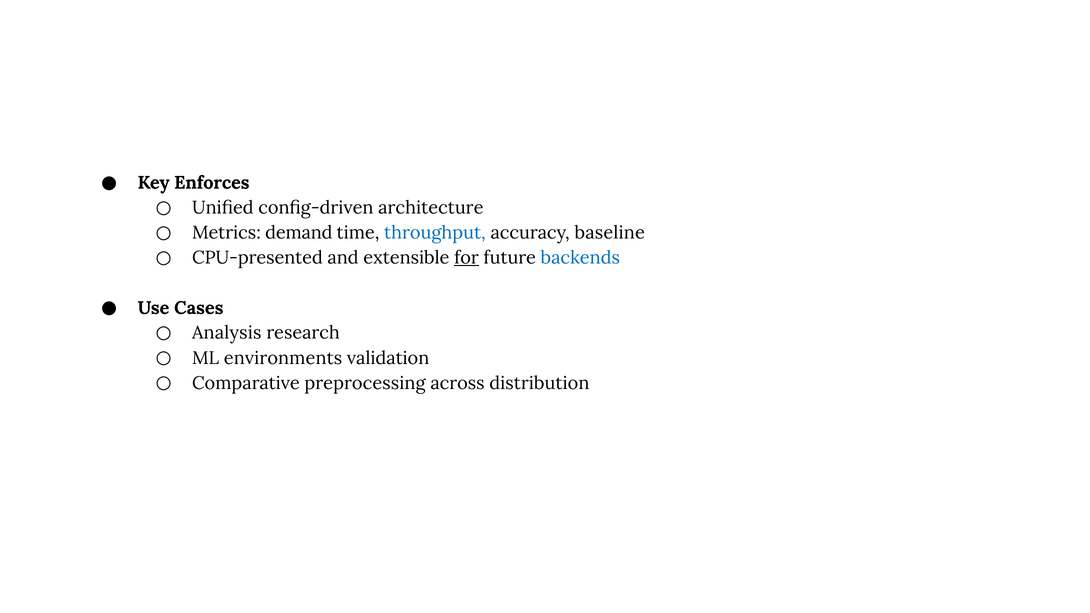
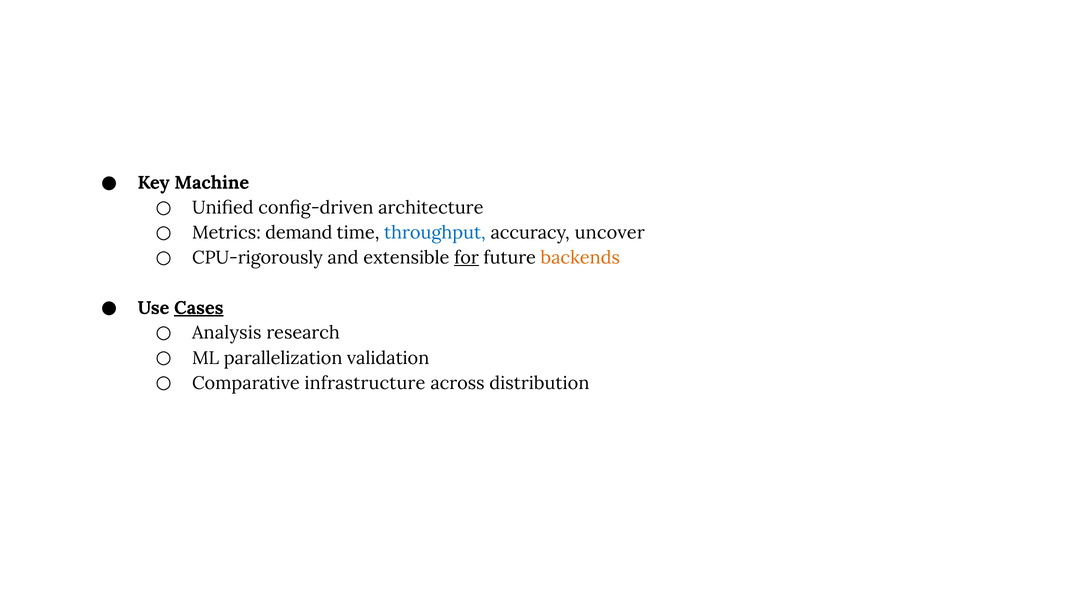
Enforces: Enforces -> Machine (212, 183)
baseline: baseline -> uncover (610, 233)
CPU-presented: CPU-presented -> CPU-rigorously (257, 258)
backends colour: blue -> orange (580, 258)
Cases underline: none -> present (199, 308)
environments: environments -> parallelization (283, 358)
preprocessing: preprocessing -> infrastructure (365, 383)
